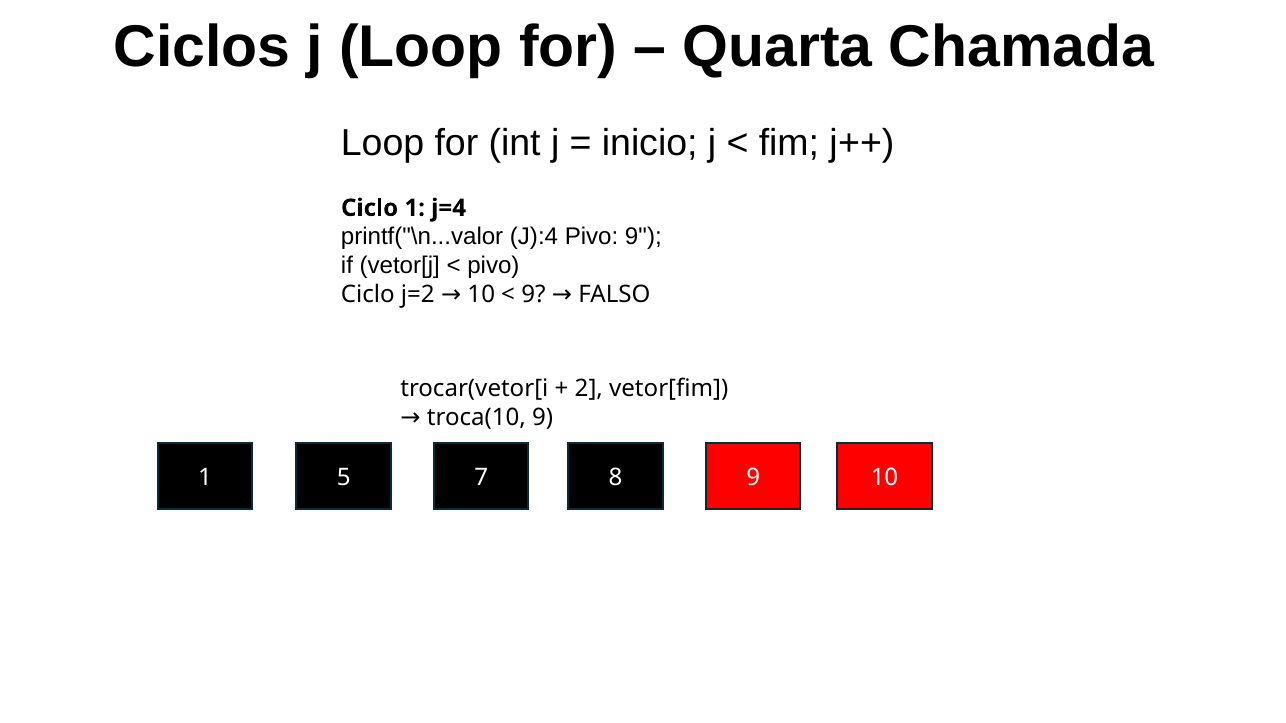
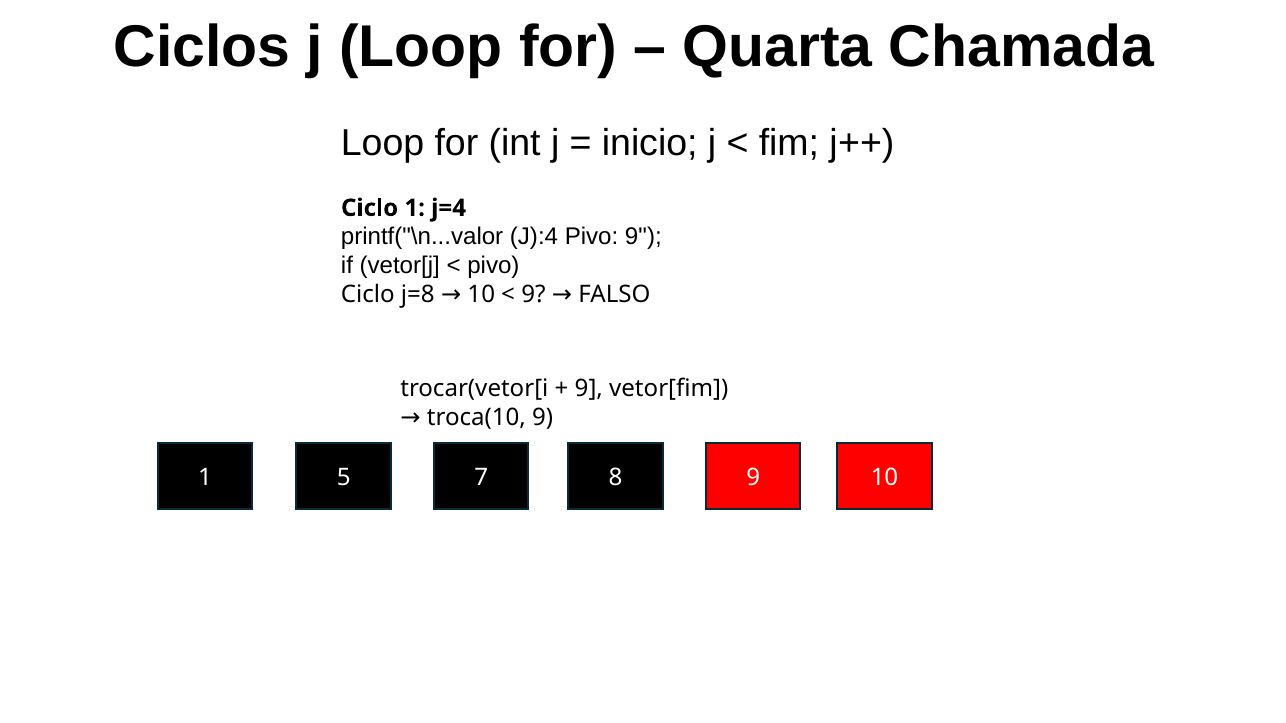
j=2: j=2 -> j=8 (418, 295)
2: 2 -> 9 (589, 389)
